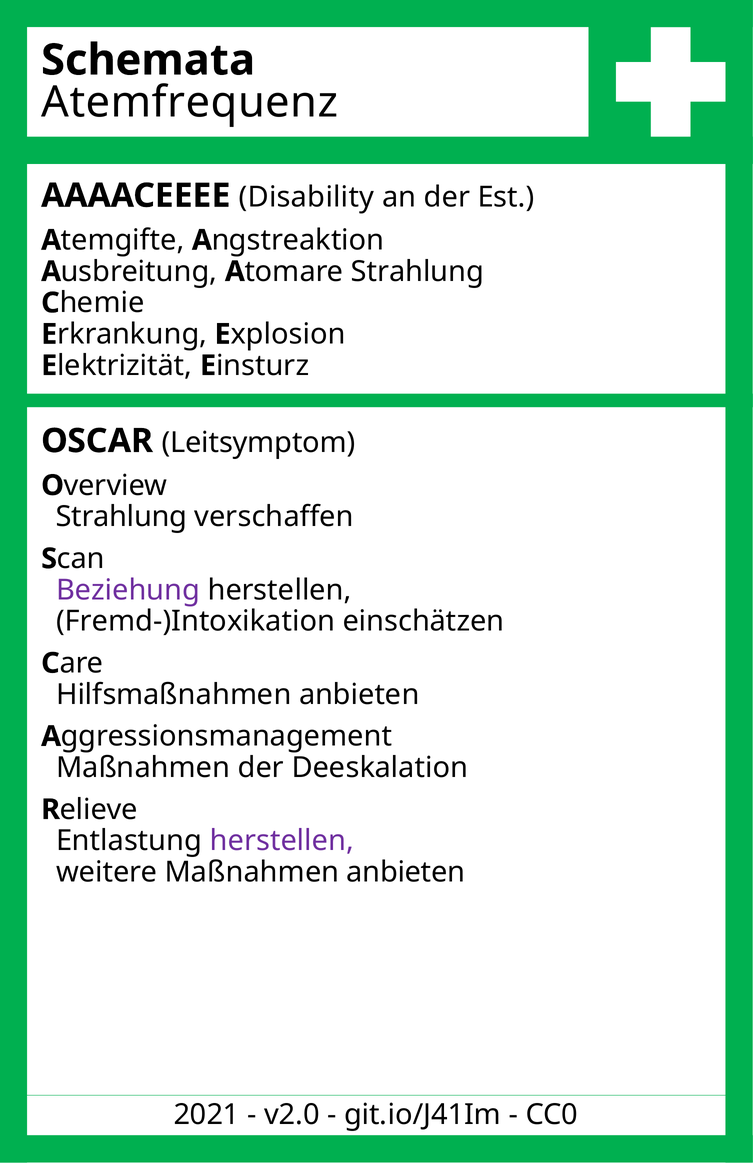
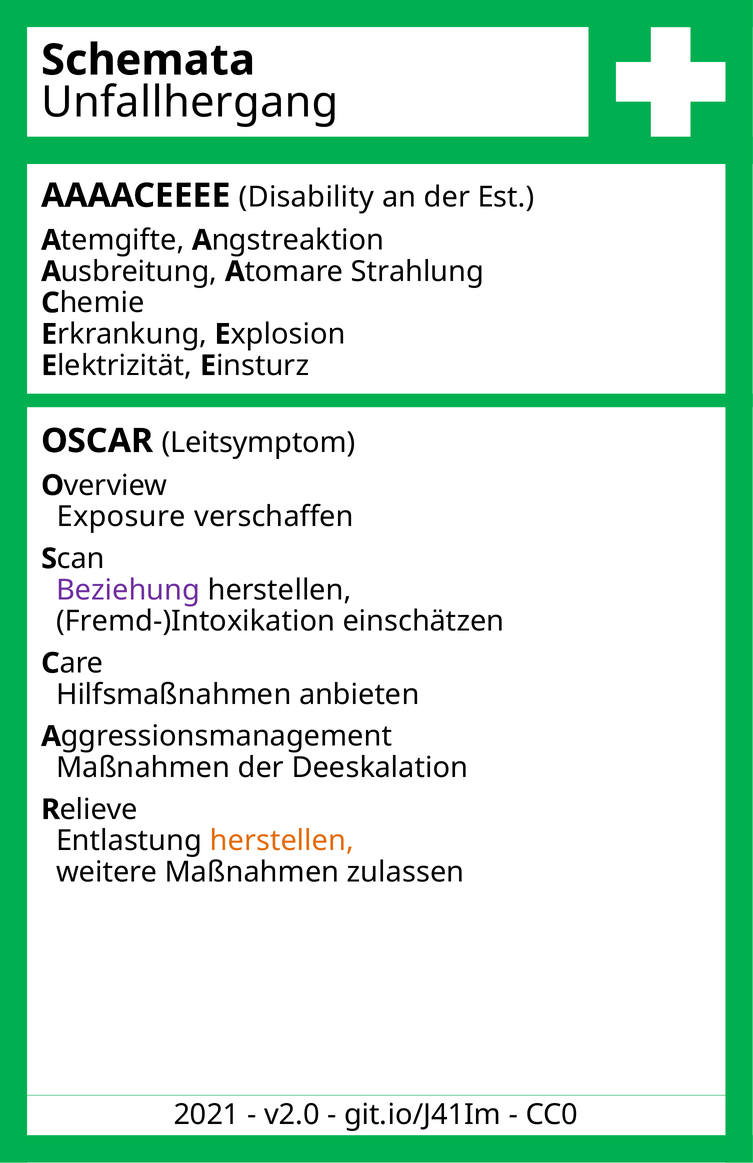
Atemfrequenz: Atemfrequenz -> Unfallhergang (190, 103)
Strahlung: Strahlung -> Exposure (121, 517)
herstellen colour: purple -> orange (282, 842)
Maßnahmen anbieten: anbieten -> zulassen (406, 873)
